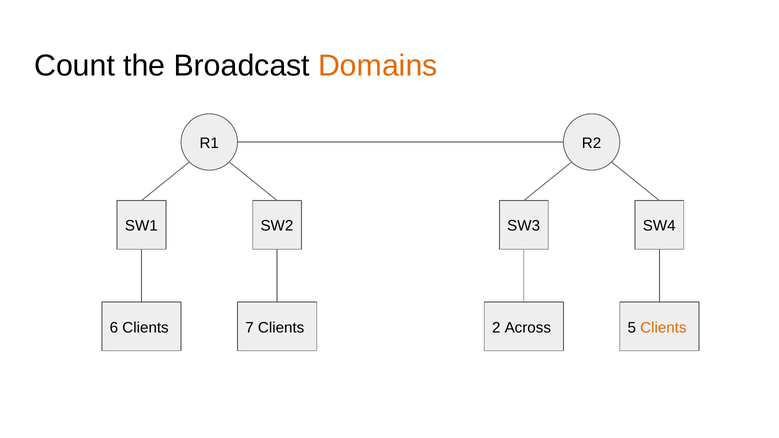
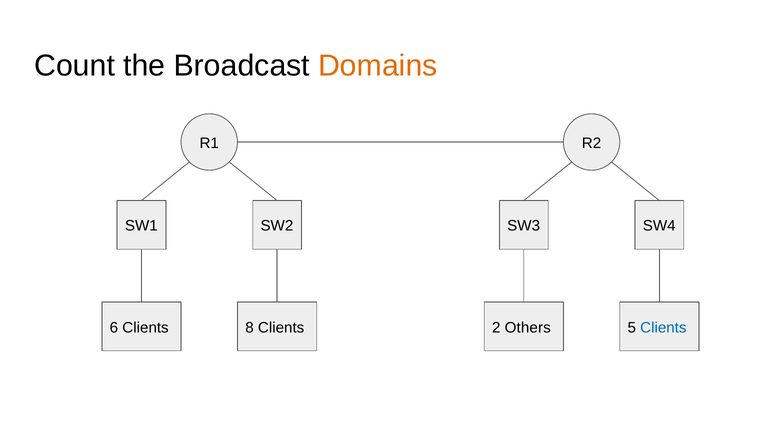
7: 7 -> 8 (250, 328)
Across: Across -> Others (528, 328)
Clients colour: orange -> blue (663, 328)
